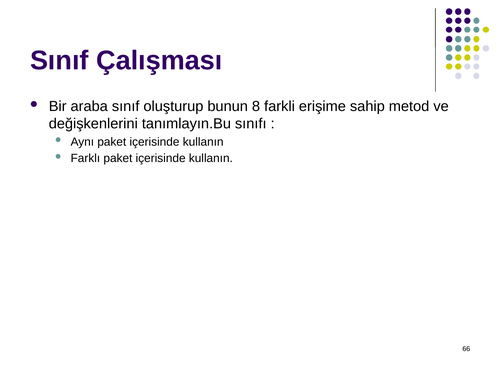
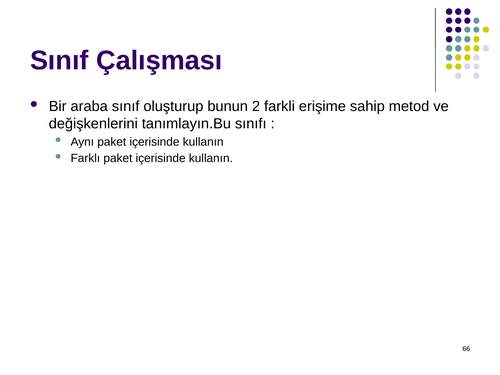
8: 8 -> 2 (256, 106)
